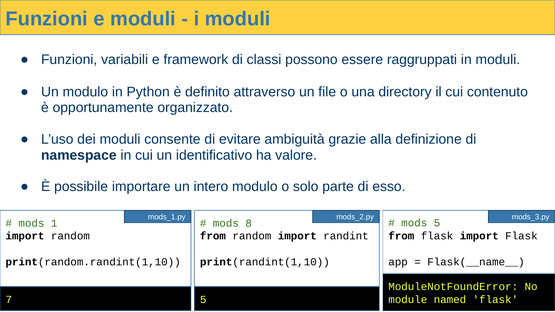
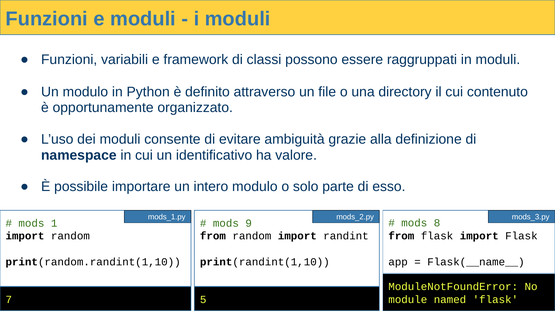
mods 5: 5 -> 8 (437, 223)
8: 8 -> 9 (249, 223)
